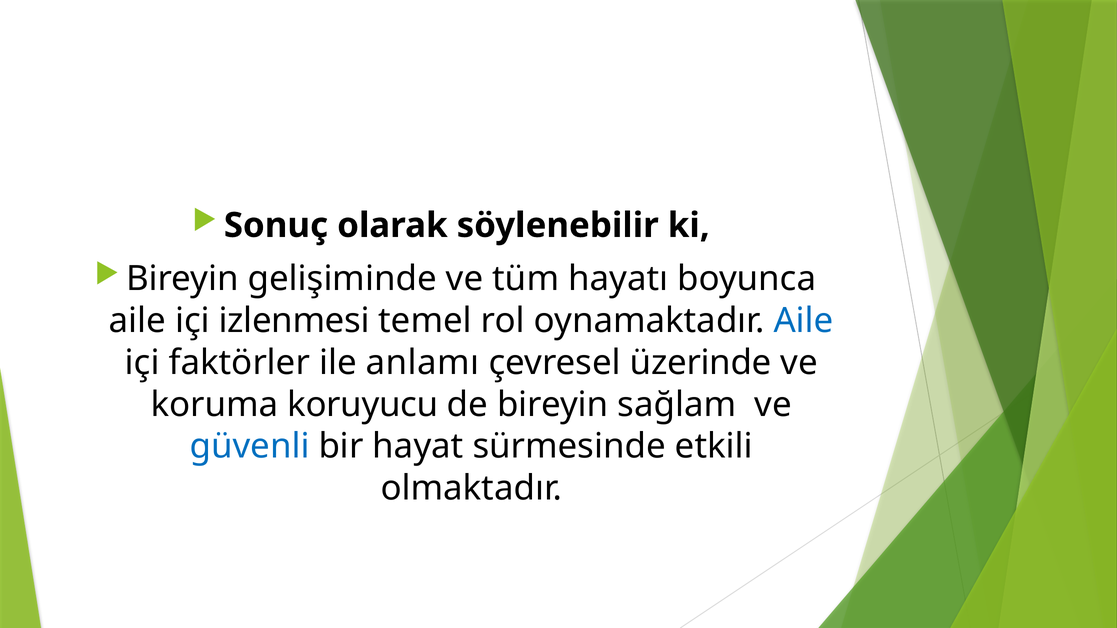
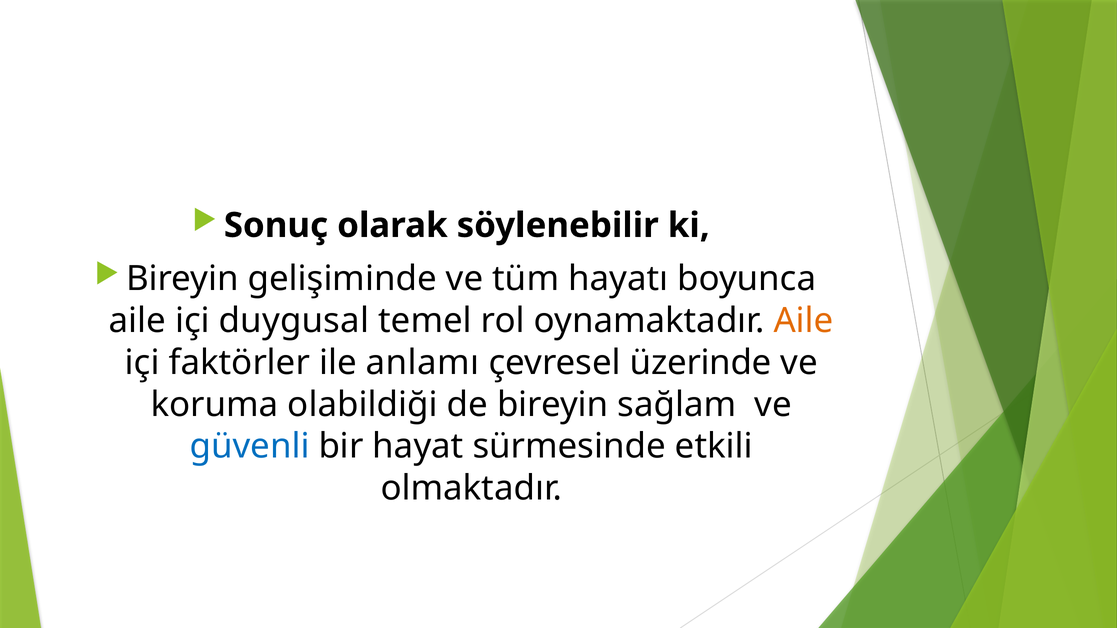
izlenmesi: izlenmesi -> duygusal (294, 321)
Aile colour: blue -> orange (804, 321)
koruyucu: koruyucu -> olabildiği (363, 405)
